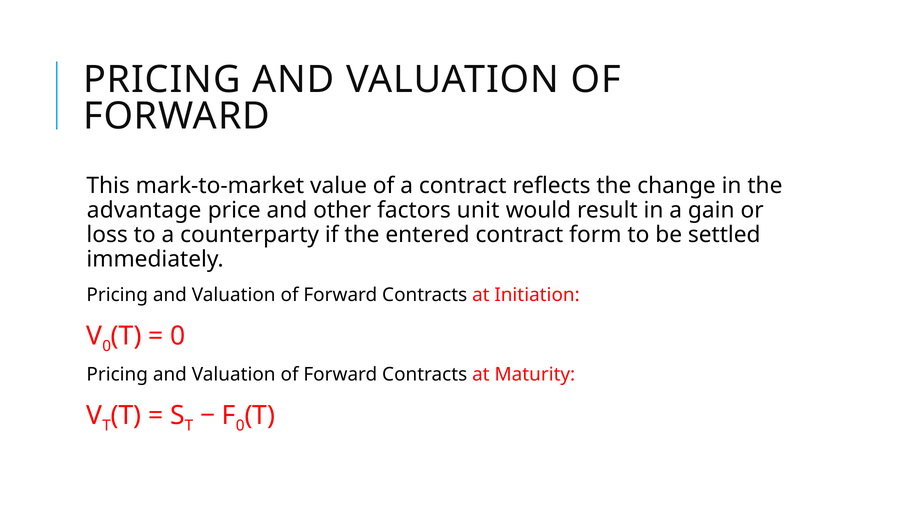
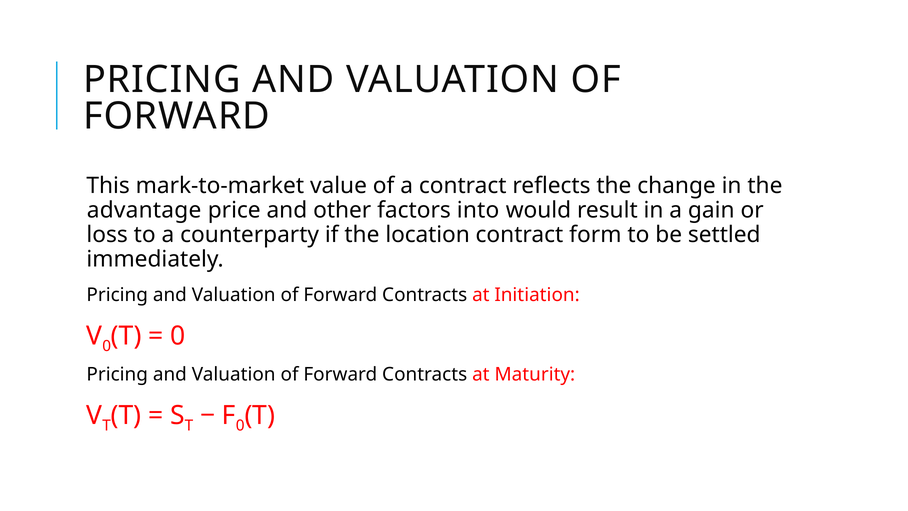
unit: unit -> into (478, 210)
entered: entered -> location (428, 235)
